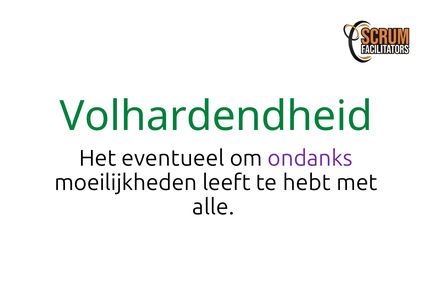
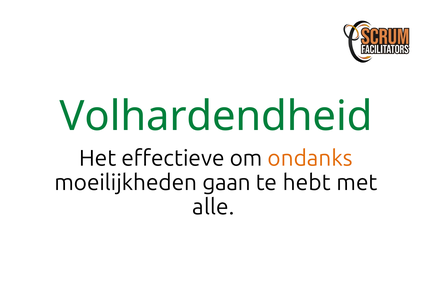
eventueel: eventueel -> effectieve (173, 158)
ondanks colour: purple -> orange (310, 158)
leeft: leeft -> gaan (227, 183)
